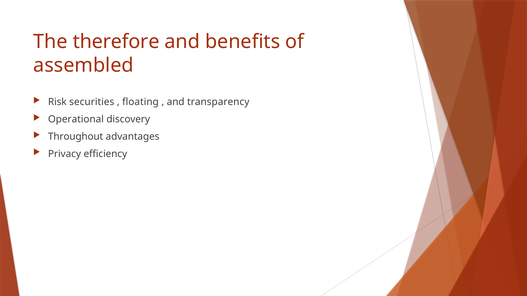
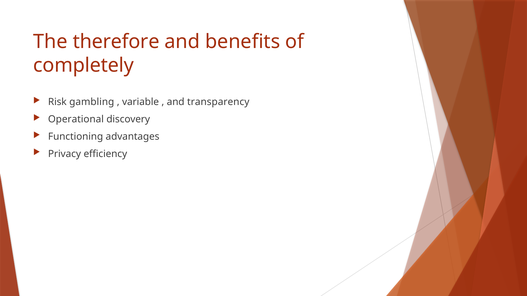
assembled: assembled -> completely (84, 65)
securities: securities -> gambling (92, 102)
floating: floating -> variable (141, 102)
Throughout: Throughout -> Functioning (76, 137)
